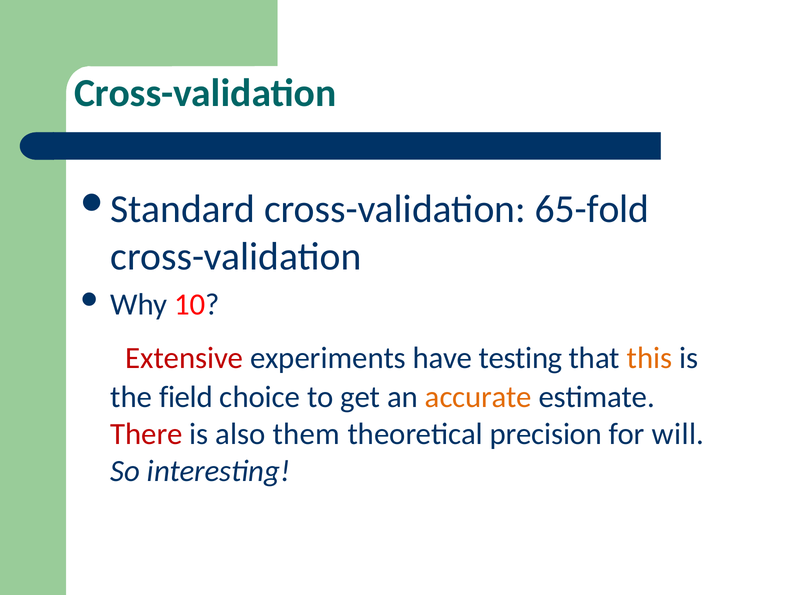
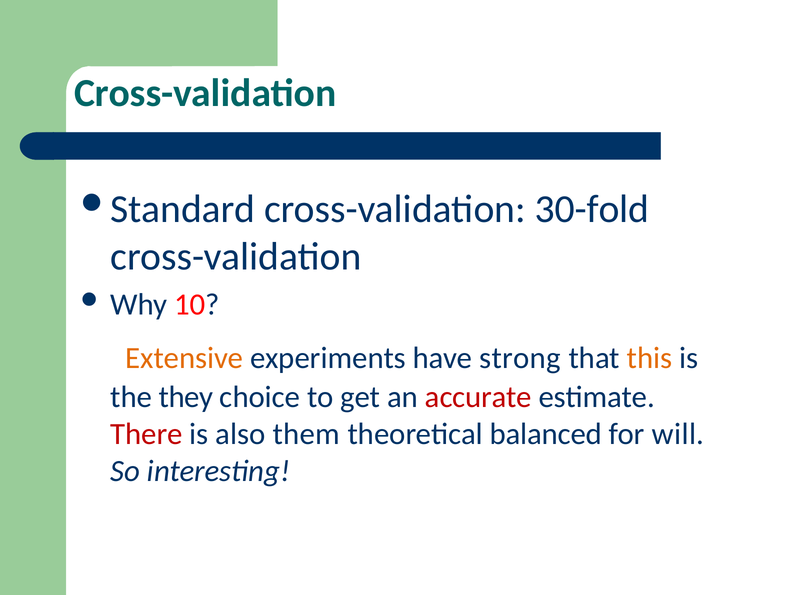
65-fold: 65-fold -> 30-fold (592, 209)
Extensive colour: red -> orange (184, 358)
testing: testing -> strong (520, 358)
field: field -> they (186, 397)
accurate colour: orange -> red (478, 397)
precision: precision -> balanced (546, 434)
